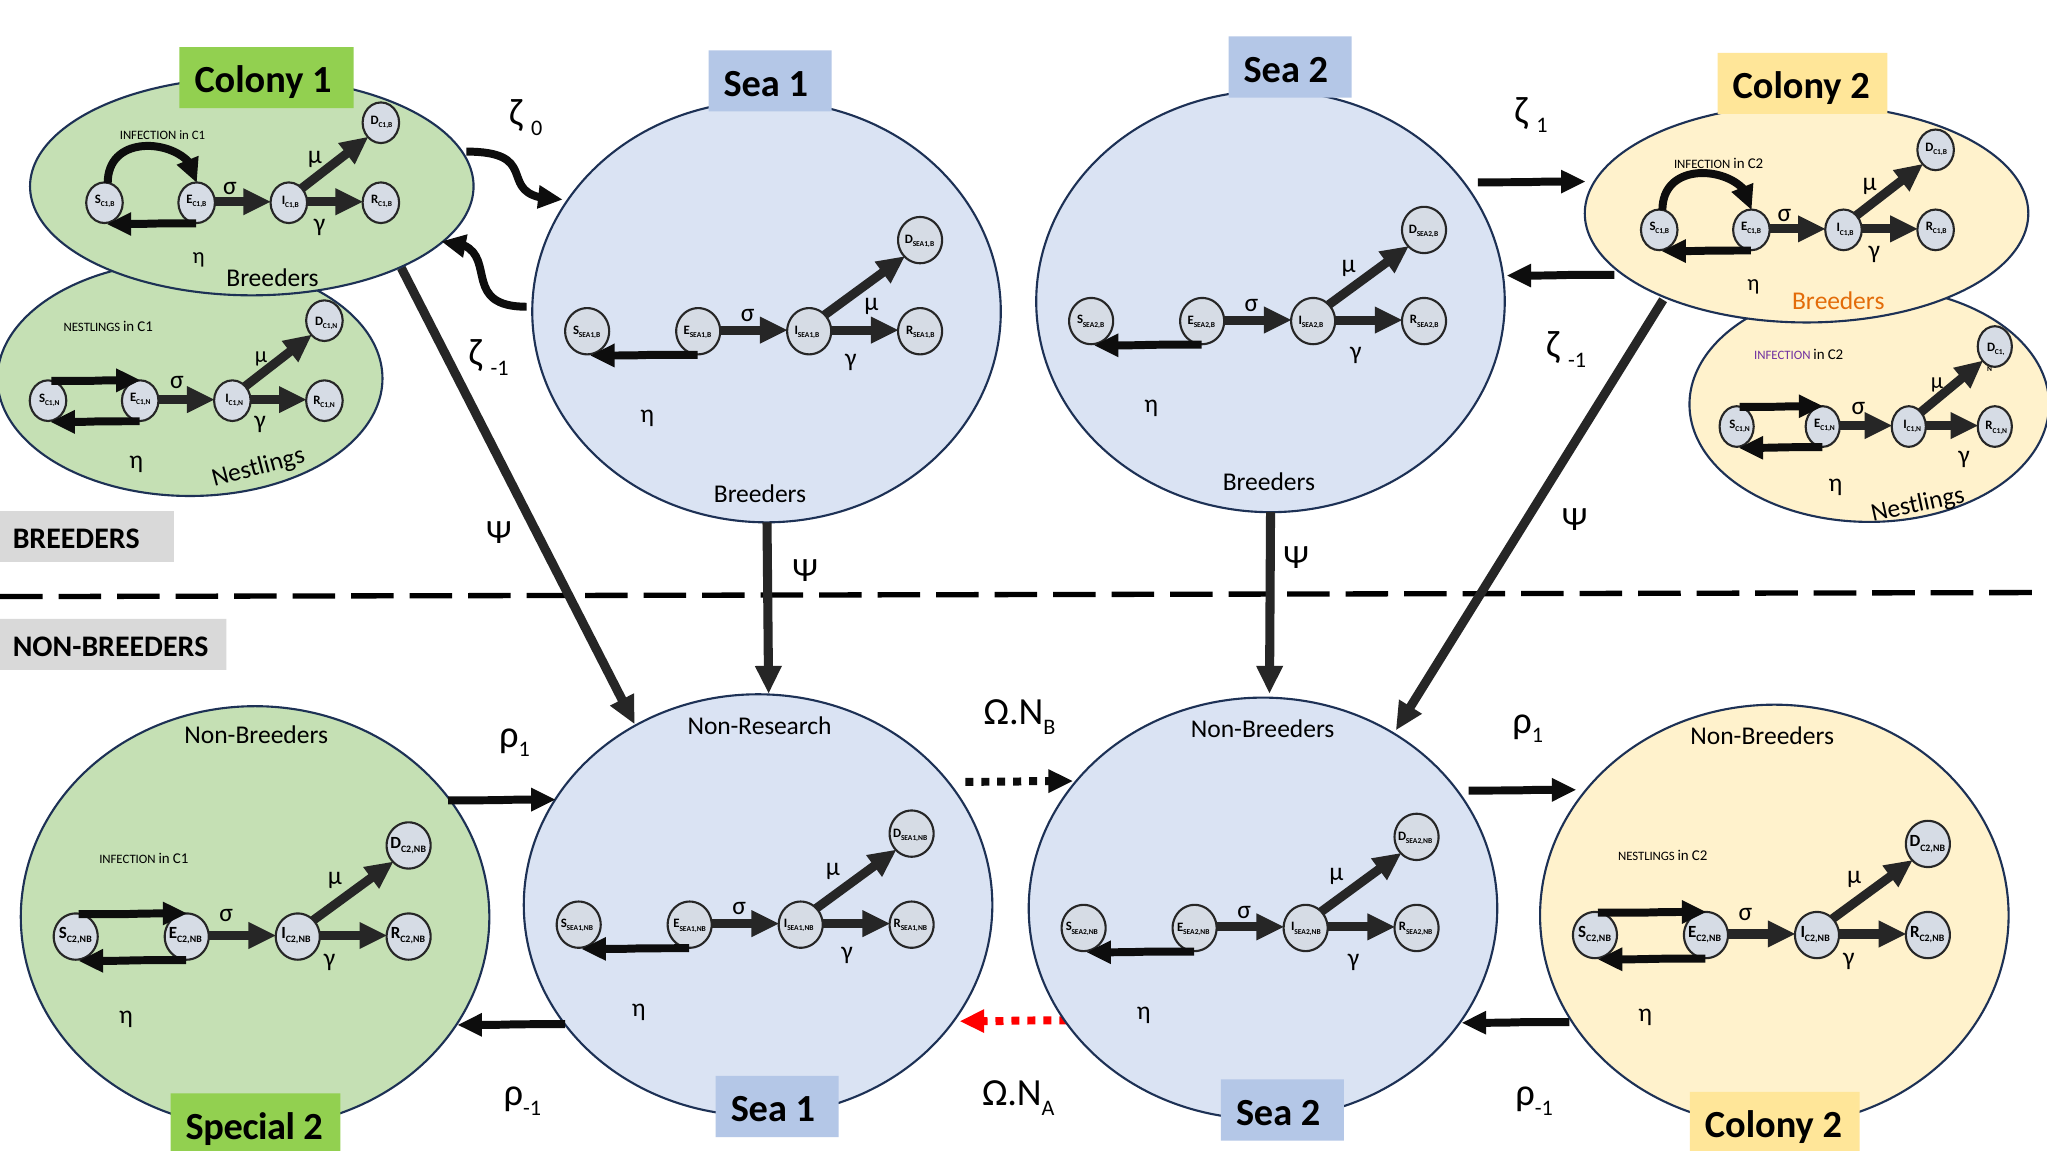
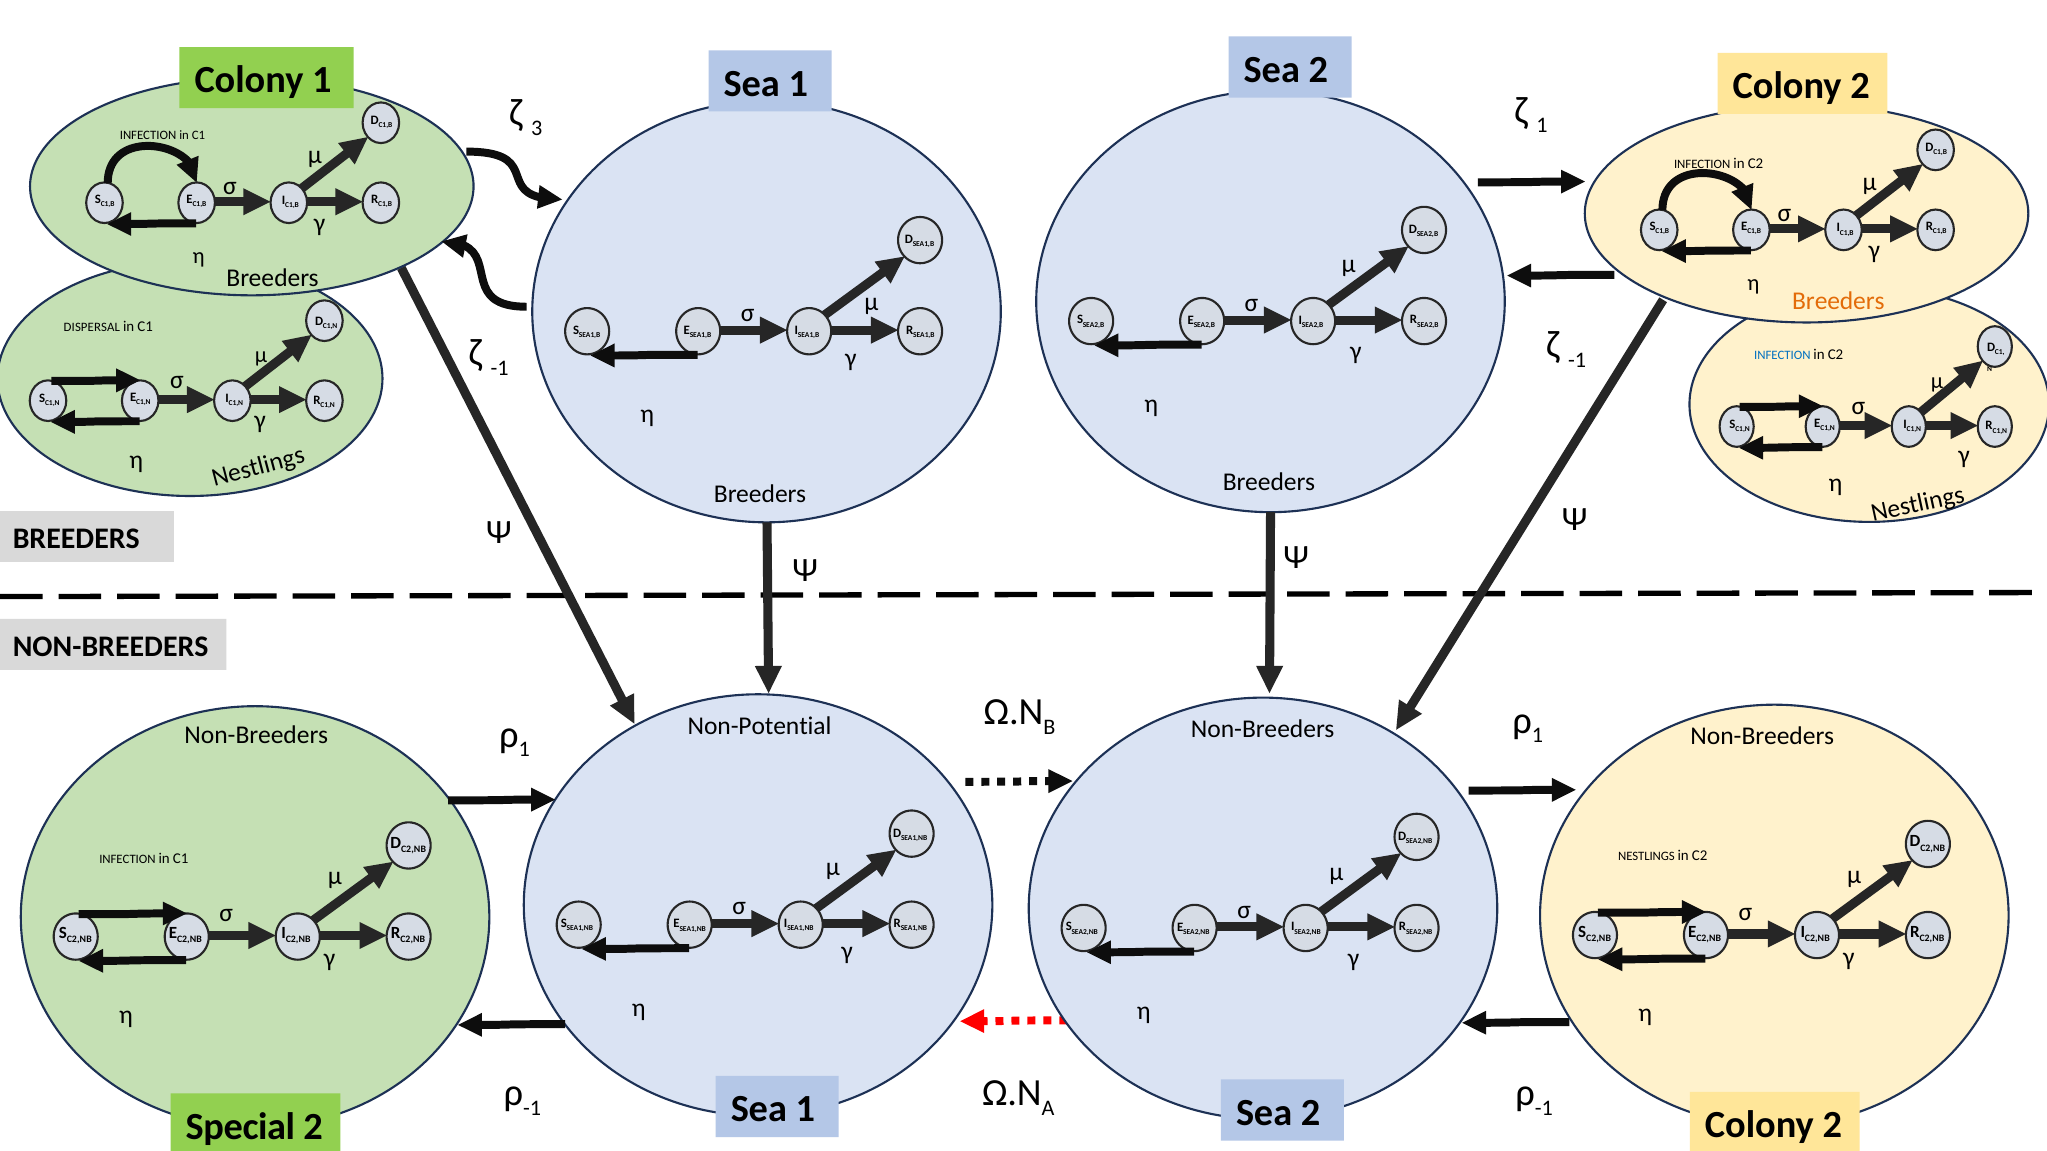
0: 0 -> 3 (537, 128)
NESTLINGS: NESTLINGS -> DISPERSAL (92, 328)
INFECTION colour: purple -> blue (1782, 355)
Non-Research: Non-Research -> Non-Potential (760, 726)
